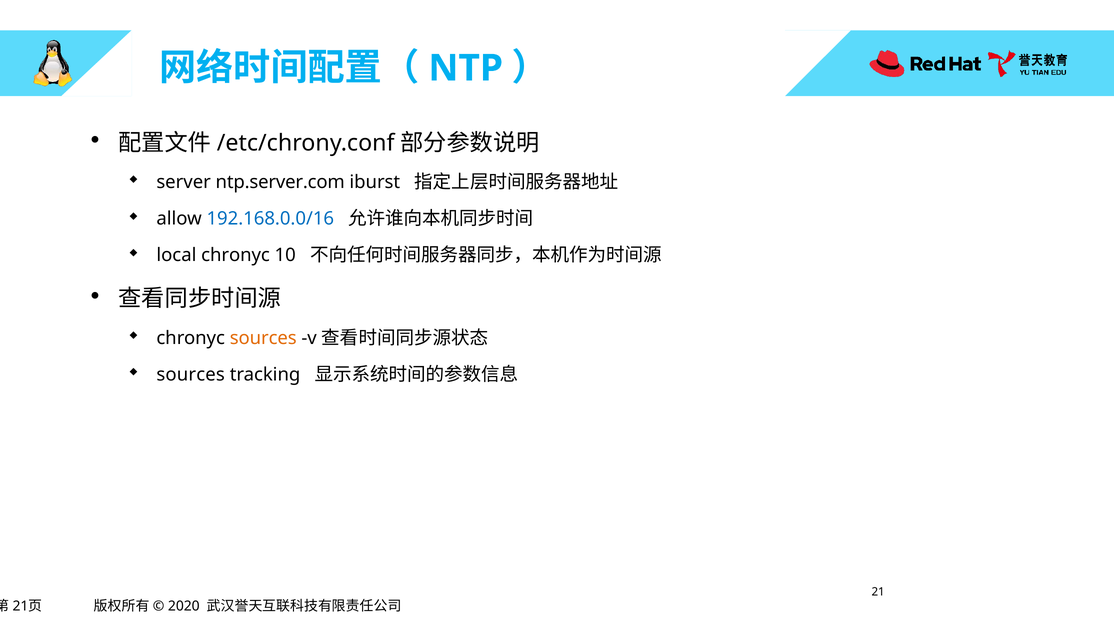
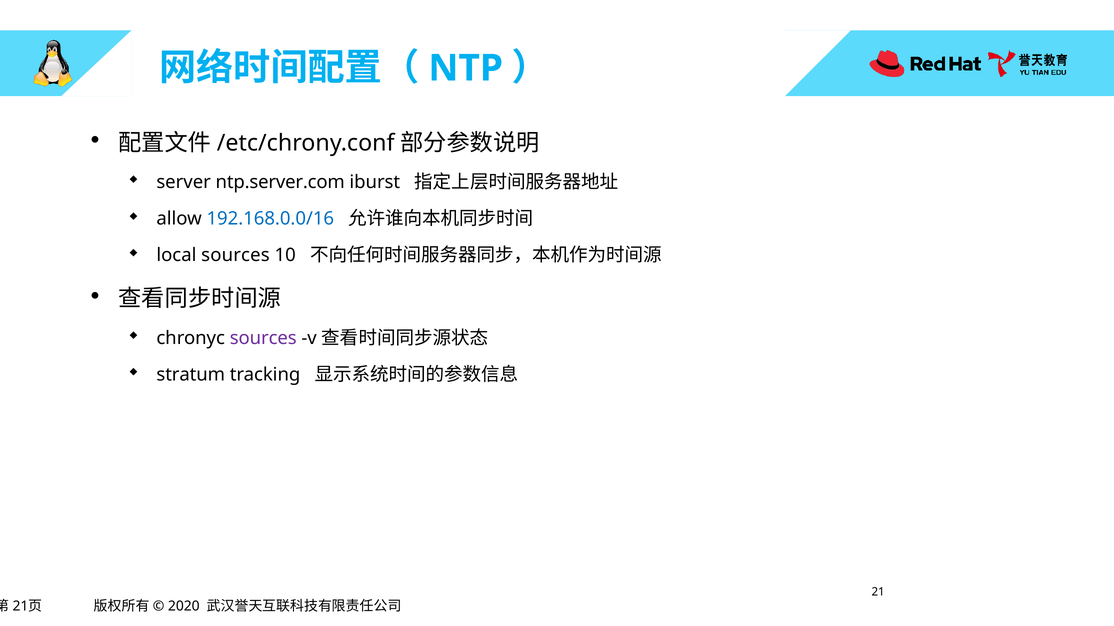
local chronyc: chronyc -> sources (235, 256)
sources colour: orange -> purple (263, 338)
sources: sources -> stratum (191, 375)
